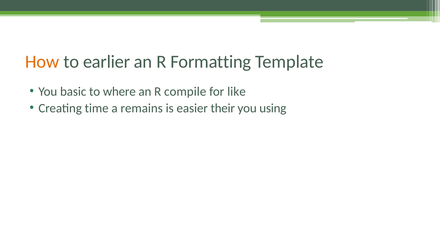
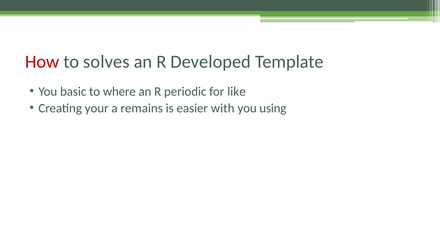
How colour: orange -> red (42, 62)
earlier: earlier -> solves (106, 62)
Formatting: Formatting -> Developed (211, 62)
compile: compile -> periodic (185, 91)
time: time -> your (97, 108)
their: their -> with (223, 108)
